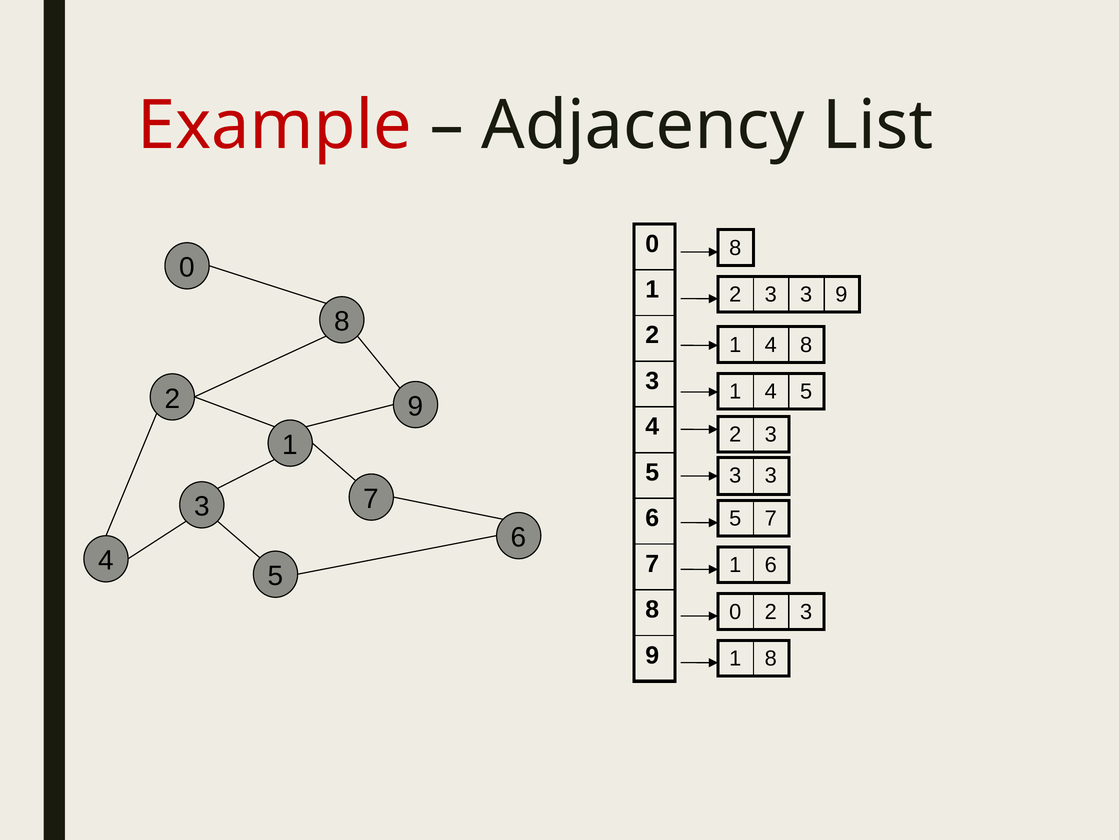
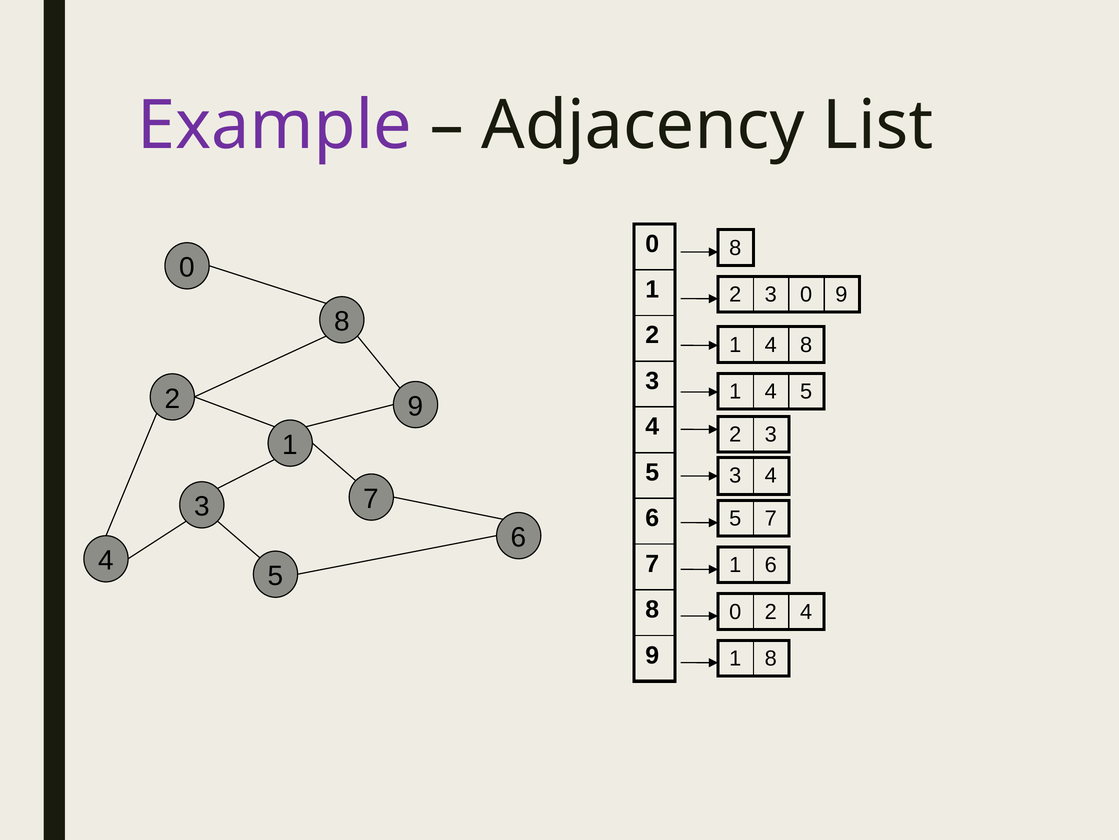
Example colour: red -> purple (274, 125)
3: 3 -> 0 (806, 294)
3: 3 -> 4 (771, 475)
0 2 3: 3 -> 4 (806, 611)
